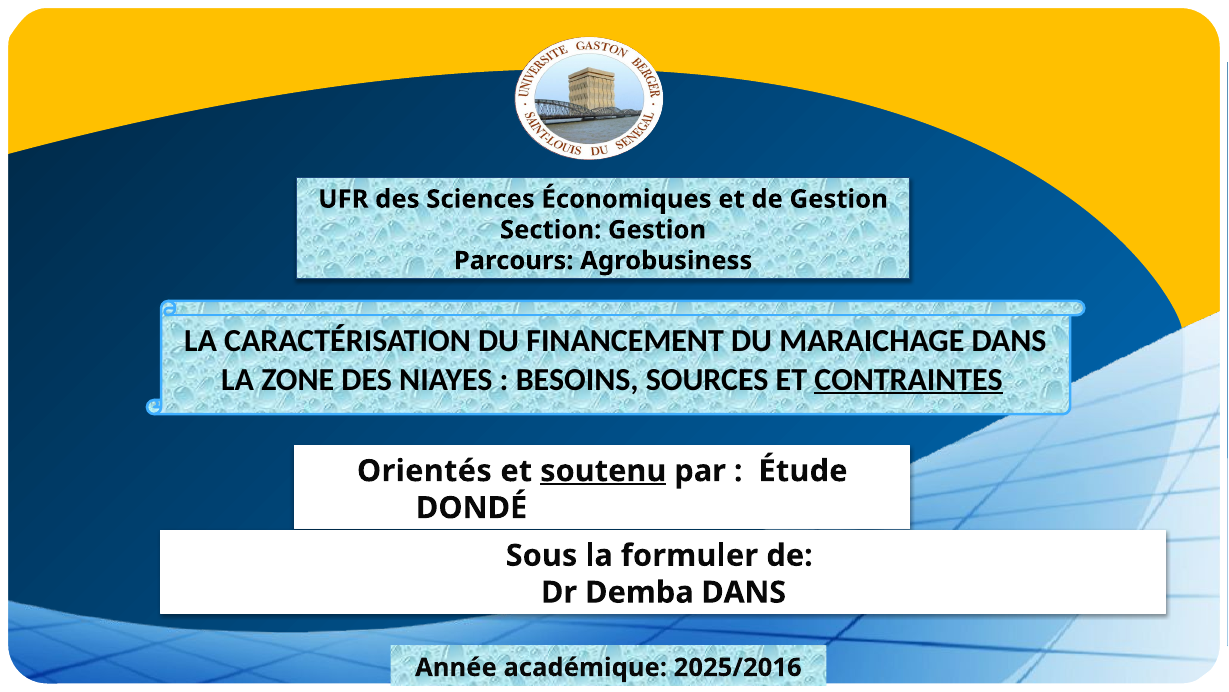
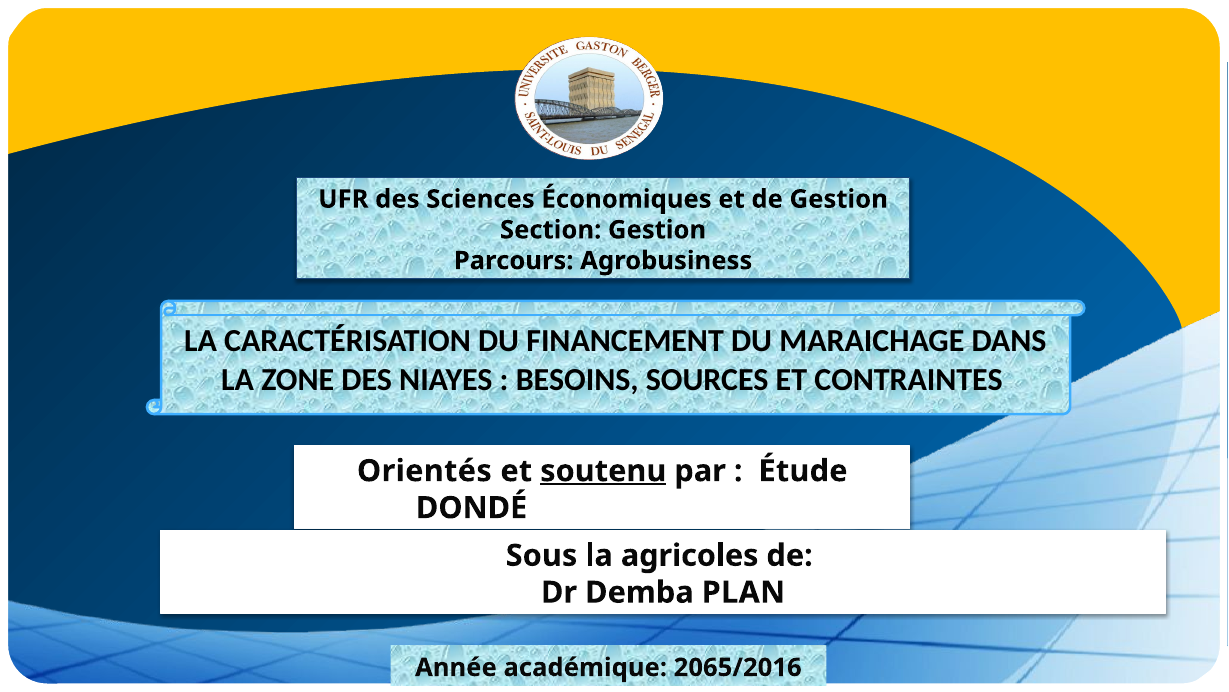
CONTRAINTES underline: present -> none (909, 379)
formuler: formuler -> agricoles (690, 555)
Demba DANS: DANS -> PLAN (743, 592)
2025/2016: 2025/2016 -> 2065/2016 (738, 667)
